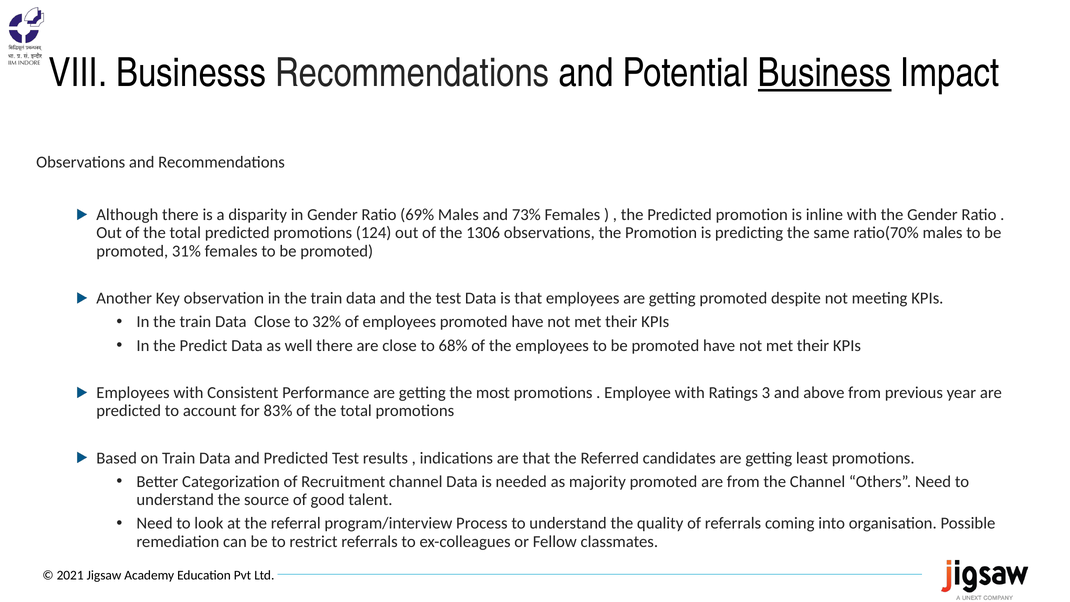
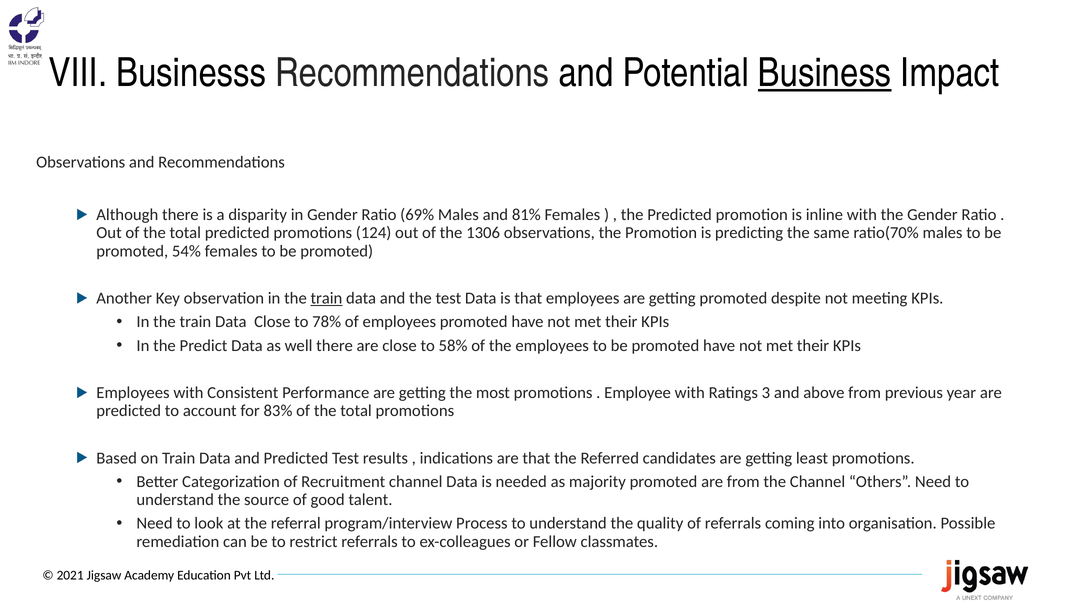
73%: 73% -> 81% (526, 215)
31%: 31% -> 54% (186, 251)
train underline: none -> present (326, 298)
32%: 32% -> 78% (327, 322)
68%: 68% -> 58% (453, 345)
